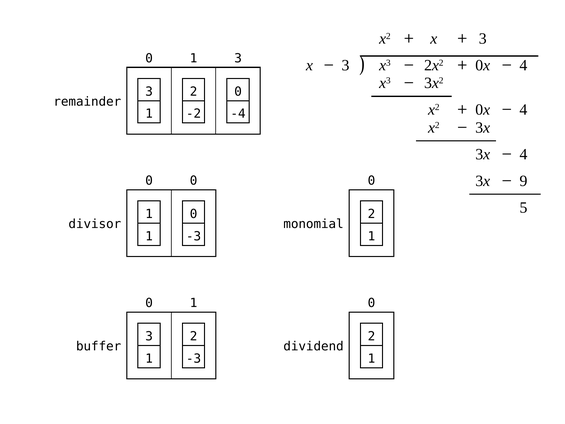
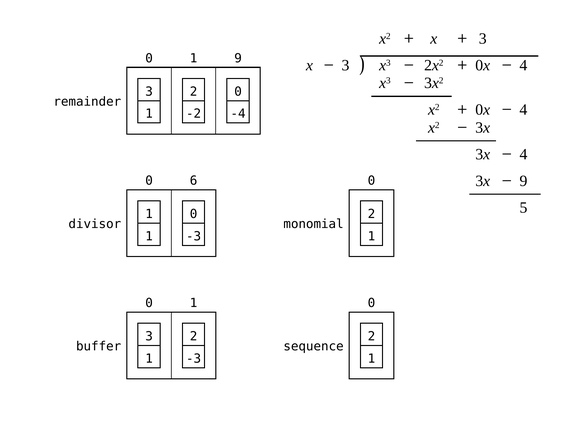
3: 3 -> 9 (238, 58)
0 0: 0 -> 6 (194, 181)
dividend: dividend -> sequence (314, 346)
